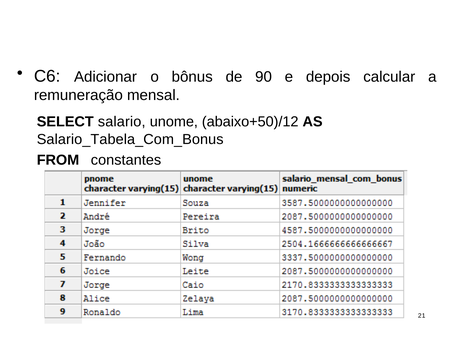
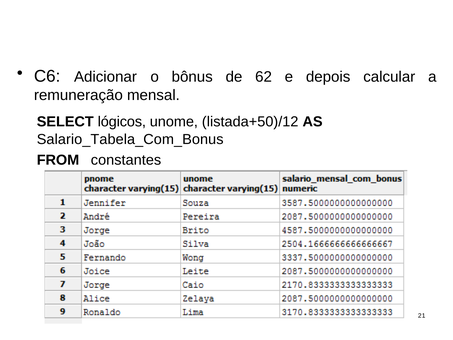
90: 90 -> 62 (264, 77)
salario: salario -> lógicos (122, 122)
abaixo+50)/12: abaixo+50)/12 -> listada+50)/12 (250, 122)
